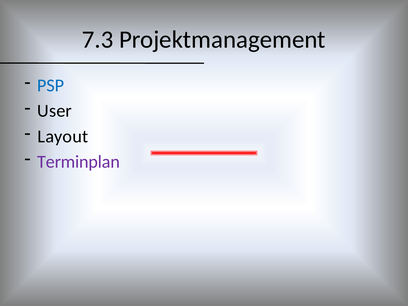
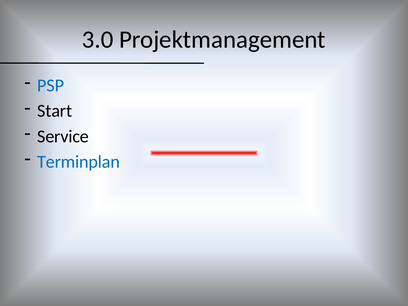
7.3: 7.3 -> 3.0 (98, 39)
User: User -> Start (55, 111)
Layout: Layout -> Service (63, 136)
Terminplan colour: purple -> blue (79, 162)
